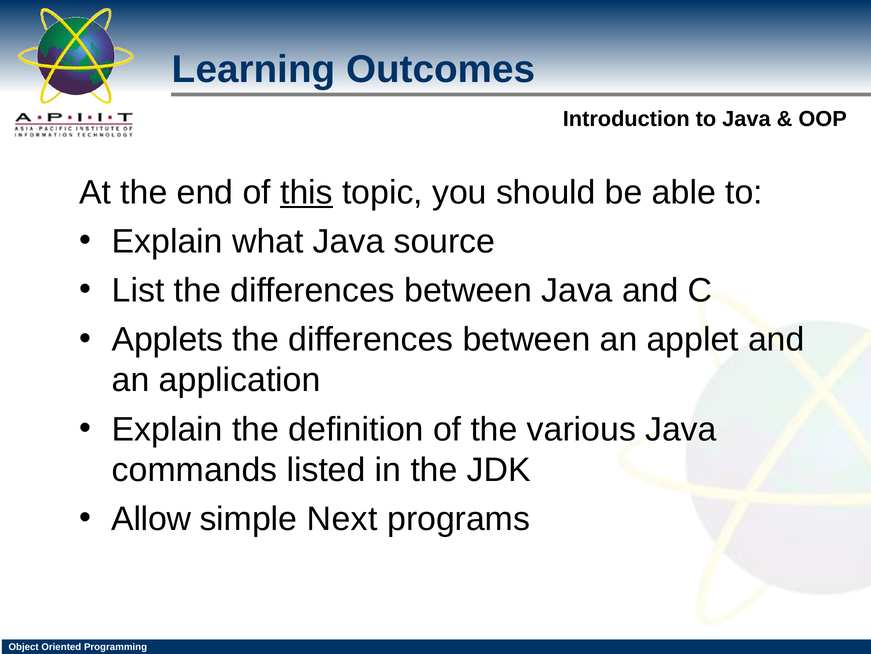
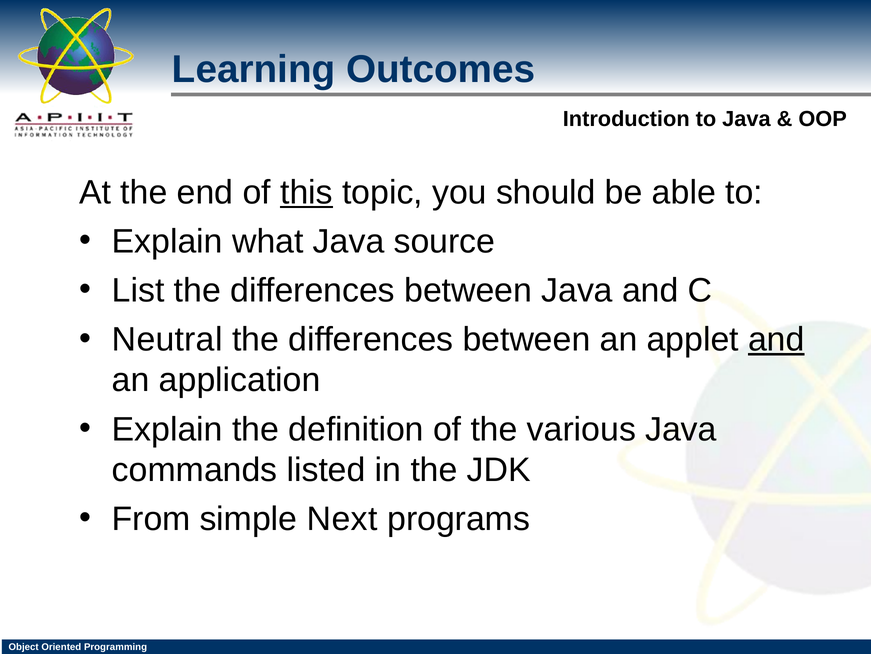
Applets: Applets -> Neutral (167, 339)
and underline: none -> present (776, 339)
Allow: Allow -> From (151, 518)
